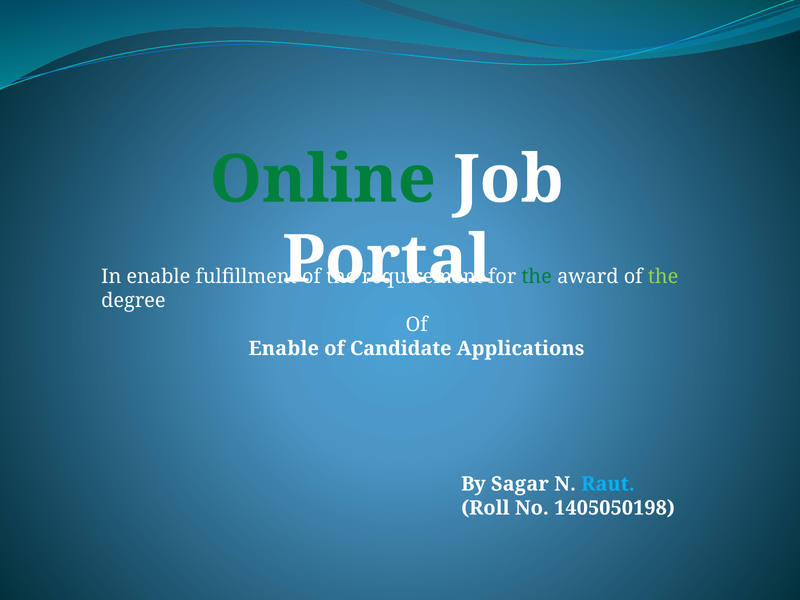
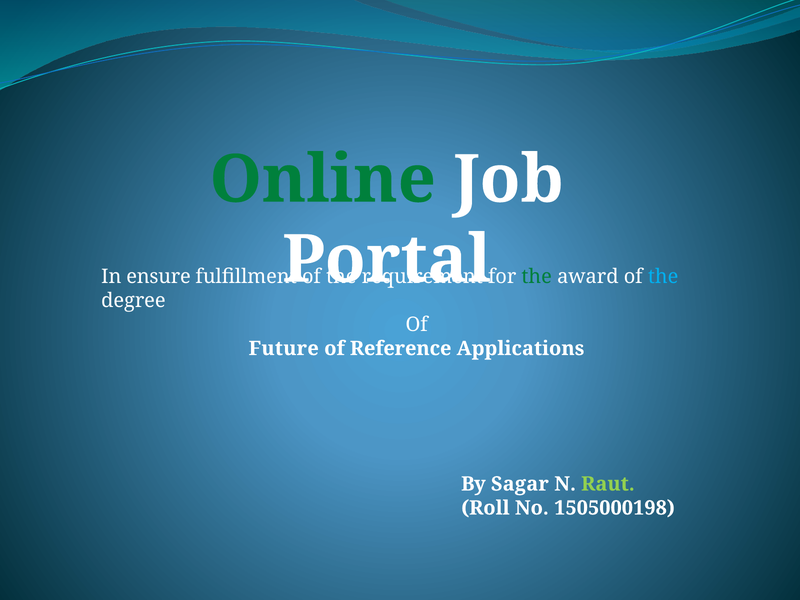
In enable: enable -> ensure (159, 277)
the colour: light green -> light blue (663, 277)
Enable: Enable -> Future (284, 349)
Candidate: Candidate -> Reference (401, 349)
Raut colour: light blue -> light green (608, 484)
1405050198: 1405050198 -> 1505000198 (614, 508)
